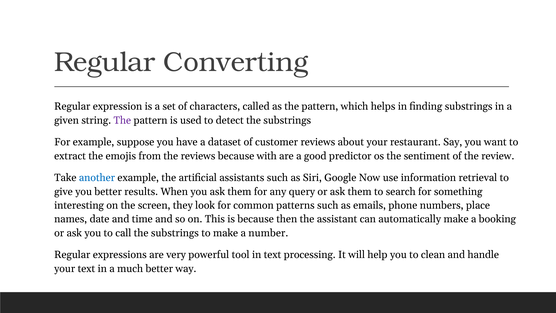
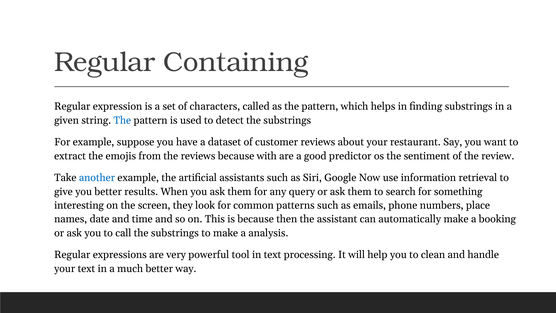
Converting: Converting -> Containing (236, 62)
The colour: purple -> blue (122, 120)
number: number -> analysis (268, 233)
